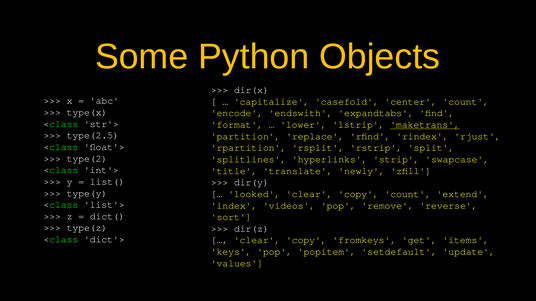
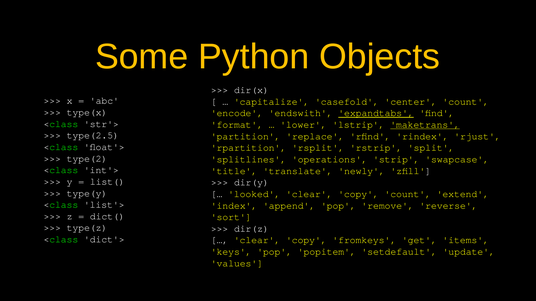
expandtabs underline: none -> present (376, 113)
hyperlinks: hyperlinks -> operations (330, 160)
videos: videos -> append (289, 206)
